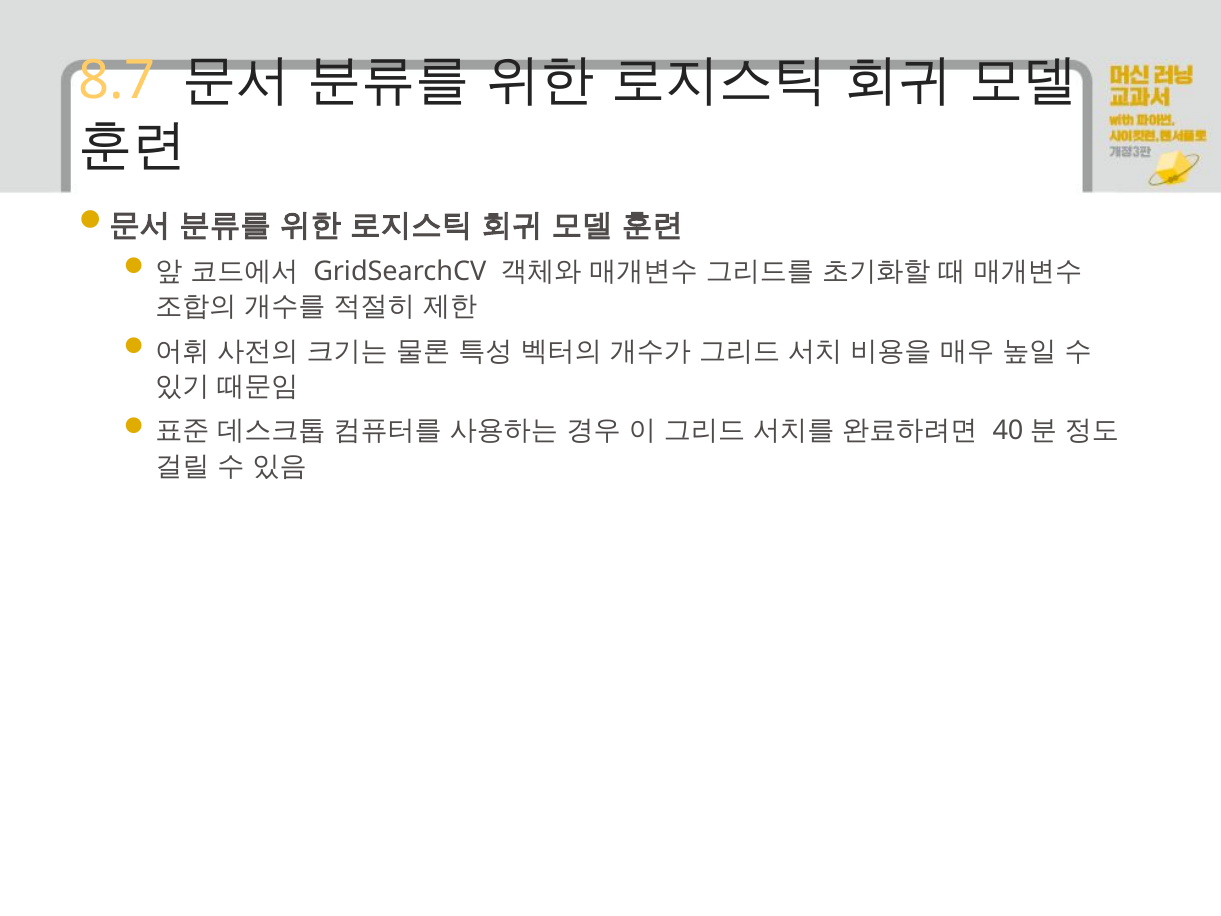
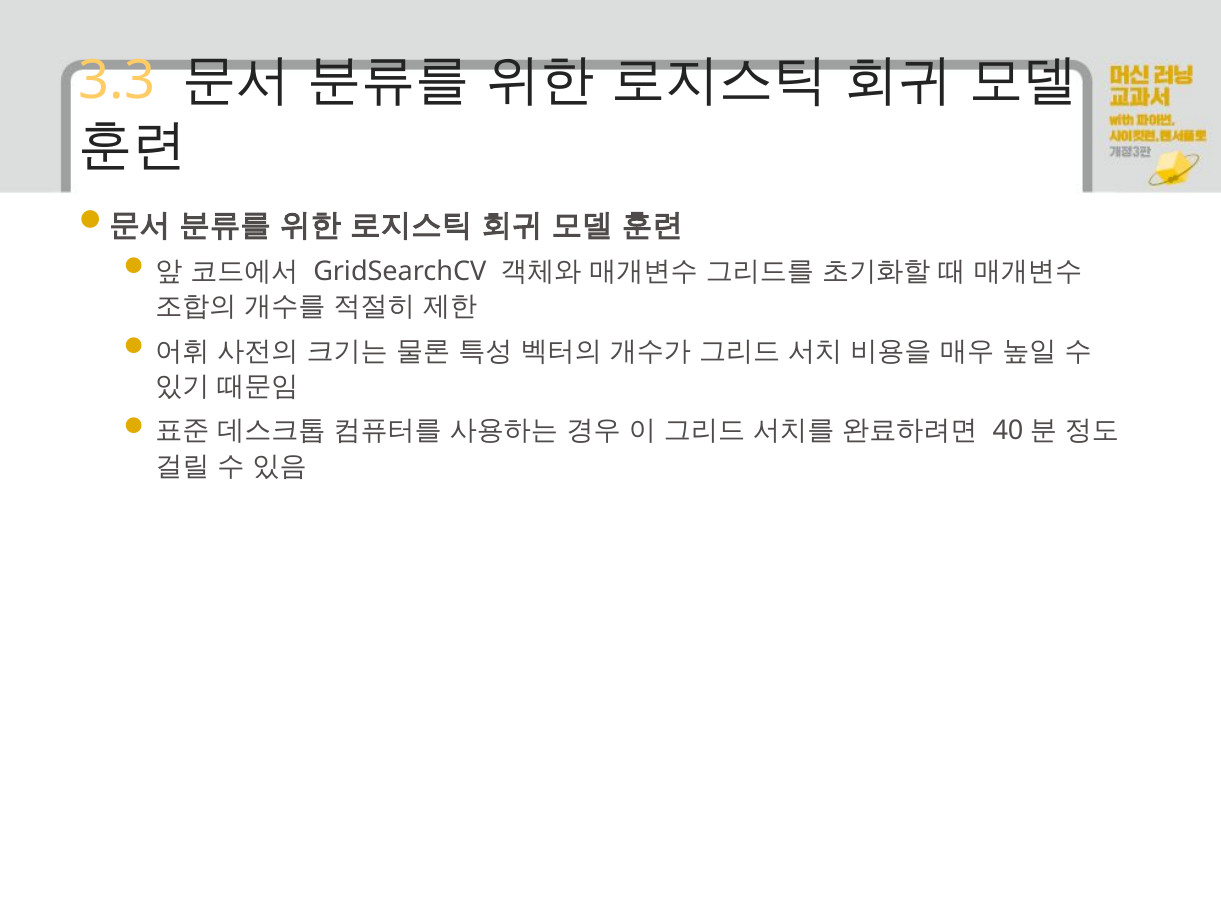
8.7: 8.7 -> 3.3 (117, 80)
